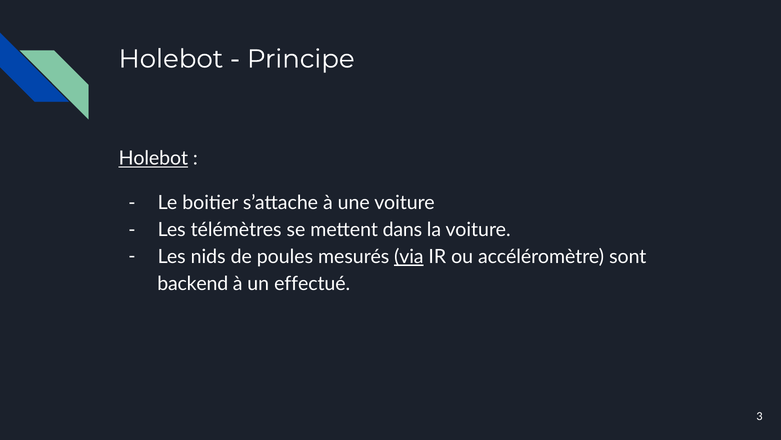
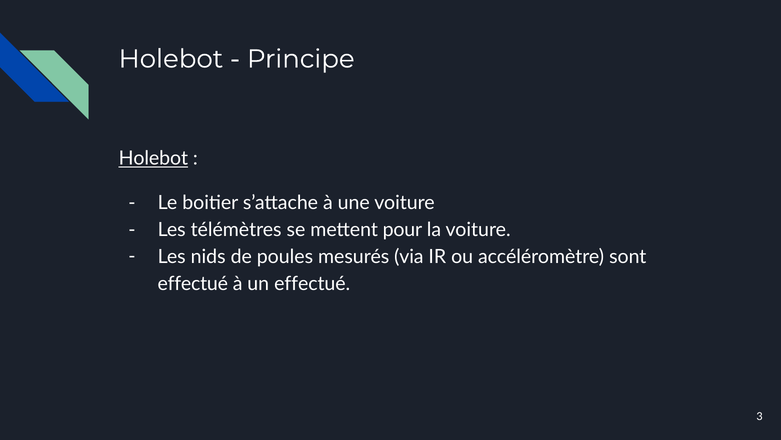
dans: dans -> pour (402, 229)
via underline: present -> none (409, 256)
backend: backend -> effectué (193, 283)
